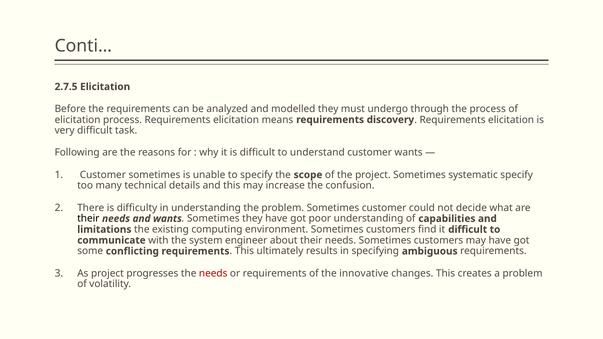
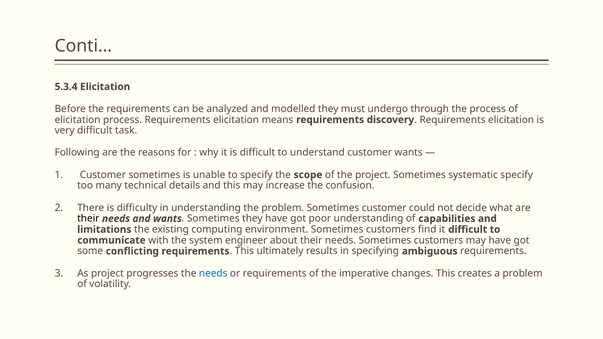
2.7.5: 2.7.5 -> 5.3.4 (66, 87)
needs colour: red -> blue (213, 273)
innovative: innovative -> imperative (364, 273)
